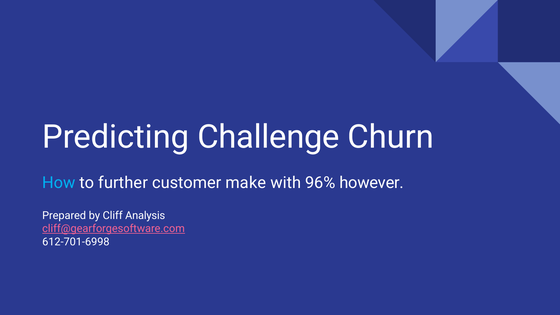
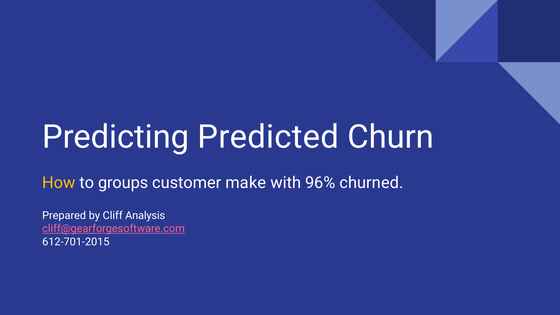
Challenge: Challenge -> Predicted (268, 137)
How colour: light blue -> yellow (59, 183)
further: further -> groups (123, 183)
however: however -> churned (371, 183)
612-701-6998: 612-701-6998 -> 612-701-2015 (76, 242)
